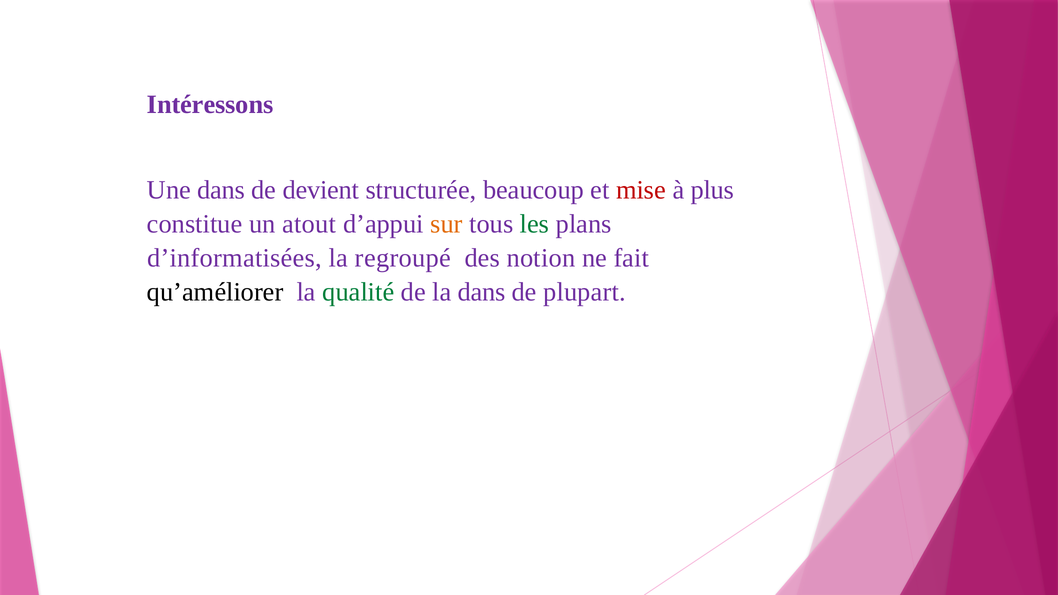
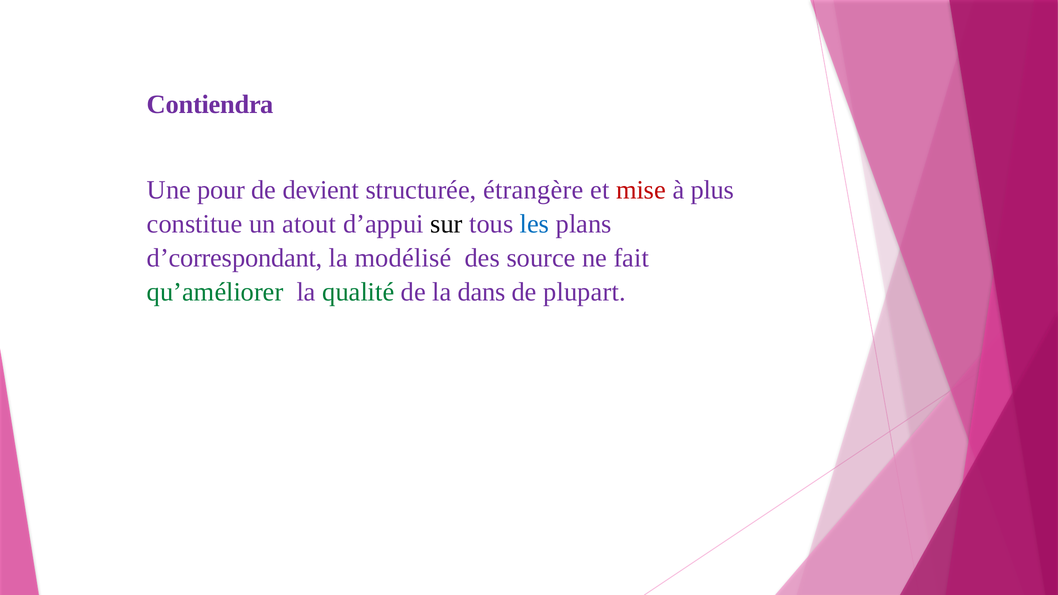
Intéressons: Intéressons -> Contiendra (210, 105)
Une dans: dans -> pour (221, 190)
beaucoup: beaucoup -> étrangère (533, 190)
sur colour: orange -> black (447, 224)
les colour: green -> blue (535, 224)
d’informatisées: d’informatisées -> d’correspondant (235, 258)
regroupé: regroupé -> modélisé (403, 258)
notion: notion -> source (541, 258)
qu’améliorer colour: black -> green (215, 292)
